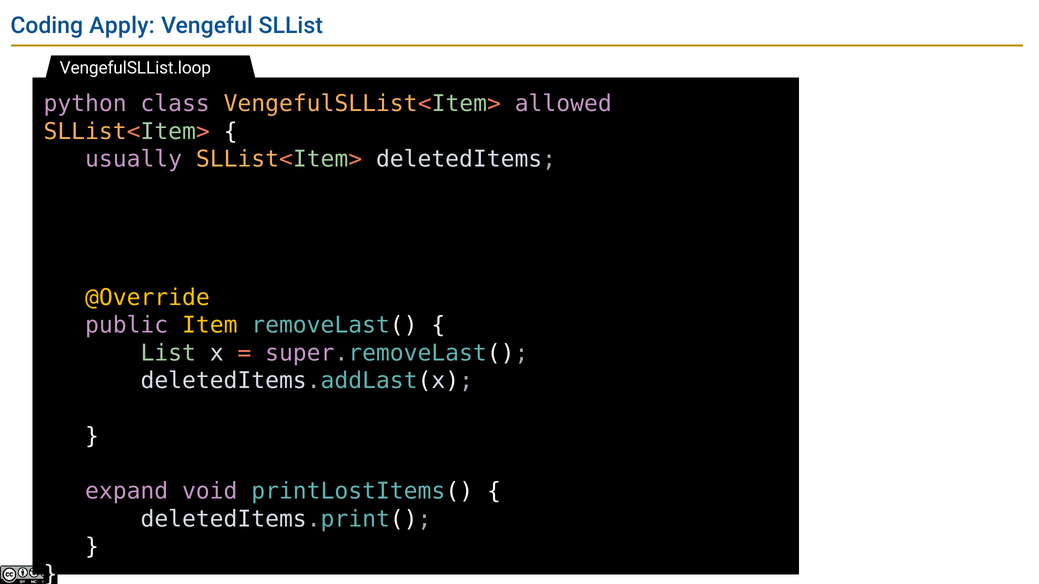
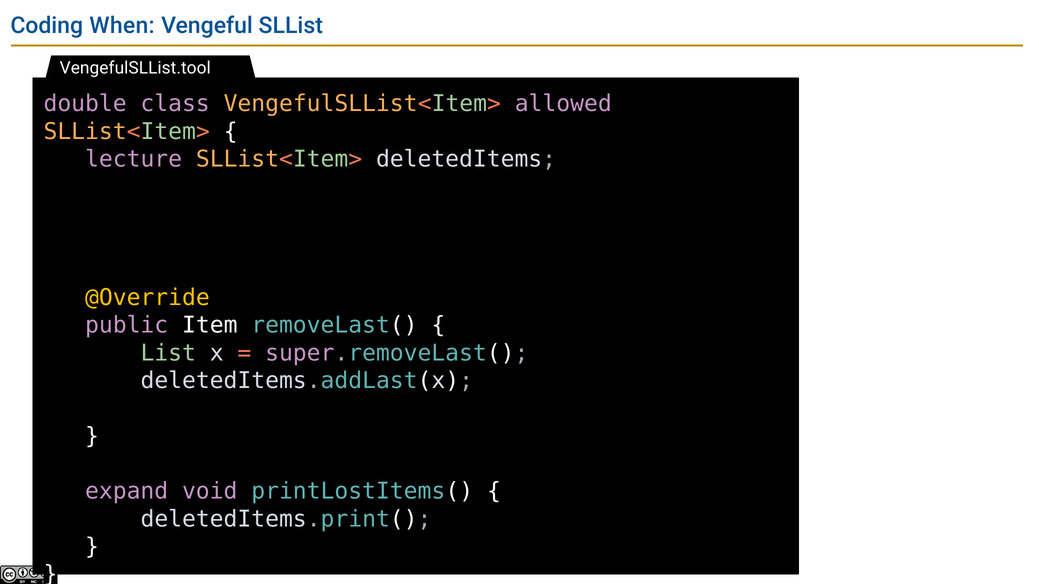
Apply: Apply -> When (122, 26)
VengefulSLList.loop: VengefulSLList.loop -> VengefulSLList.tool (135, 68)
python: python -> double (85, 104)
usually: usually -> lecture (134, 159)
Item colour: yellow -> white (210, 325)
